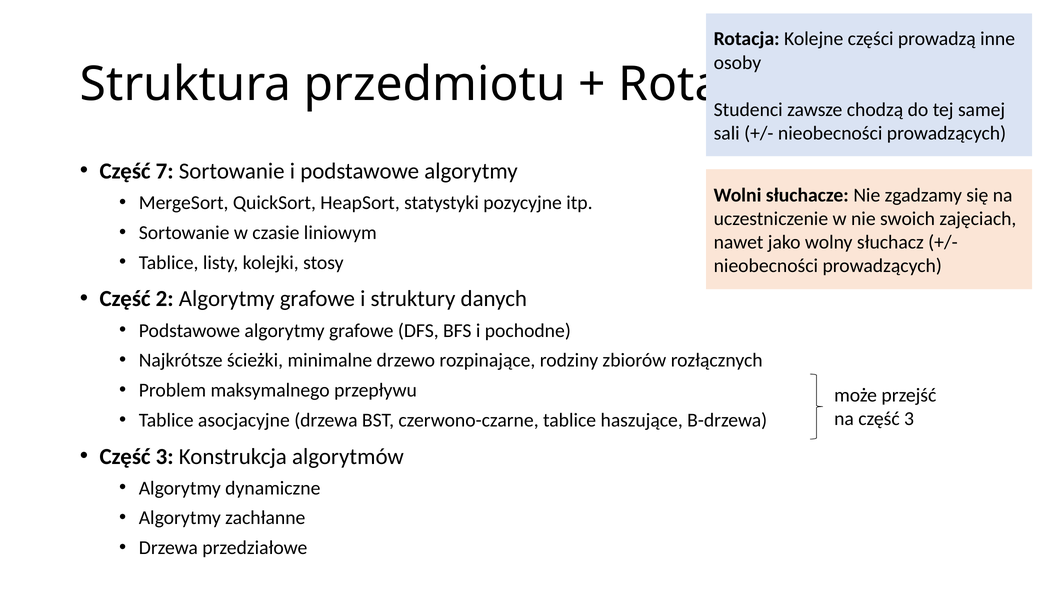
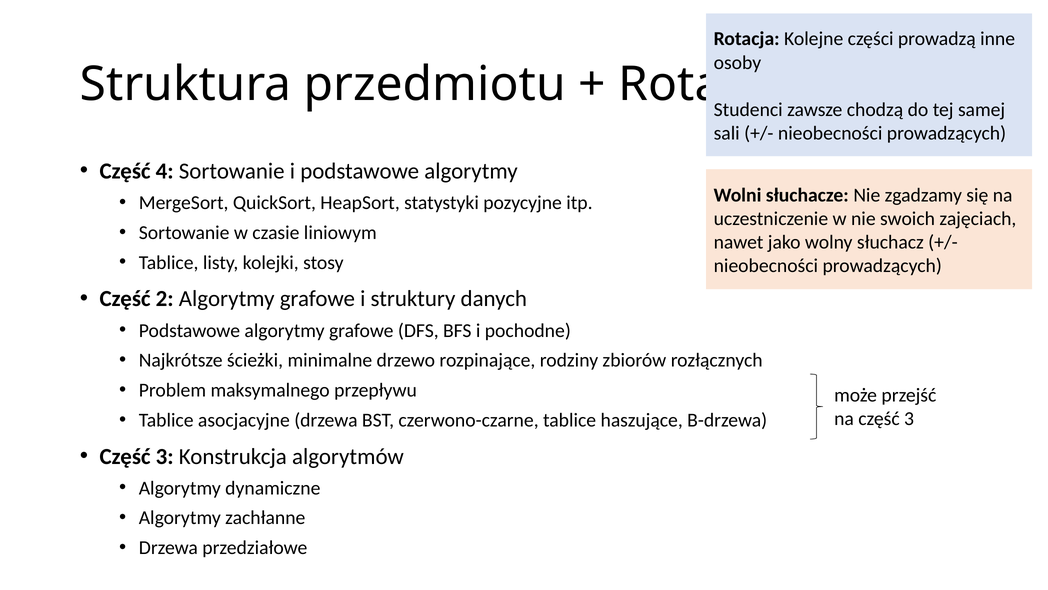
7: 7 -> 4 (165, 171)
